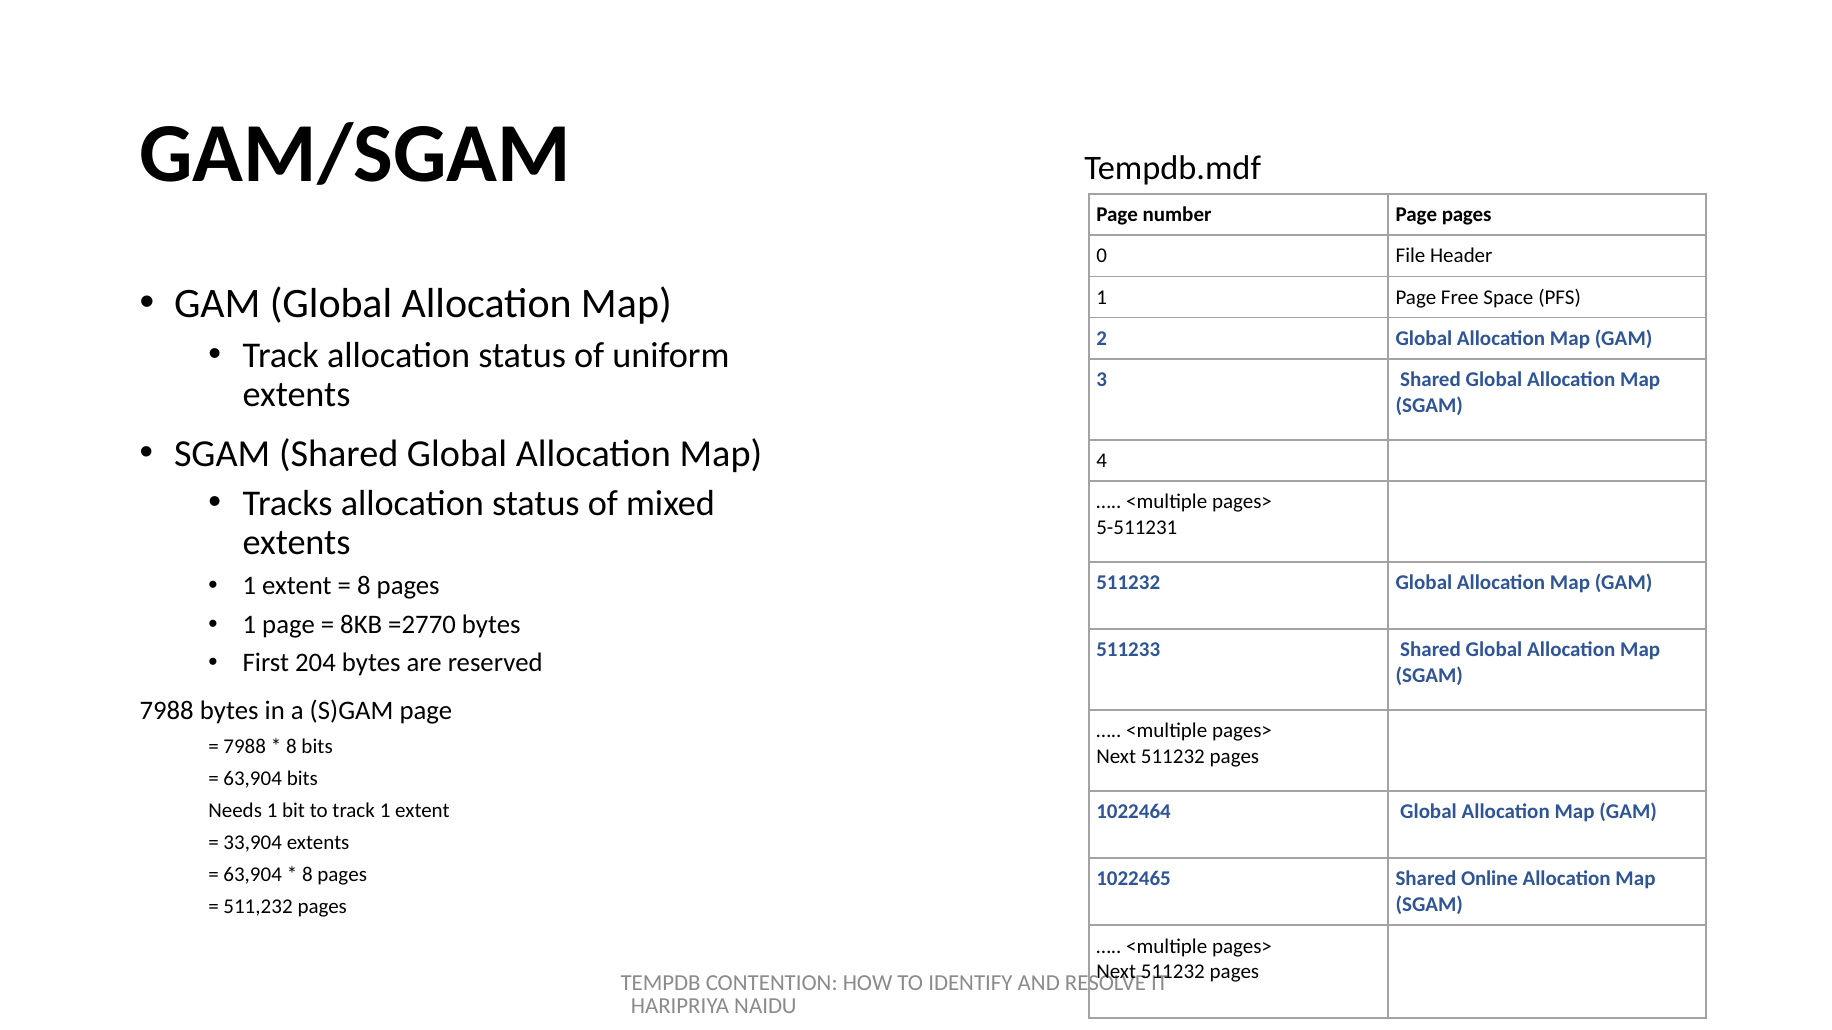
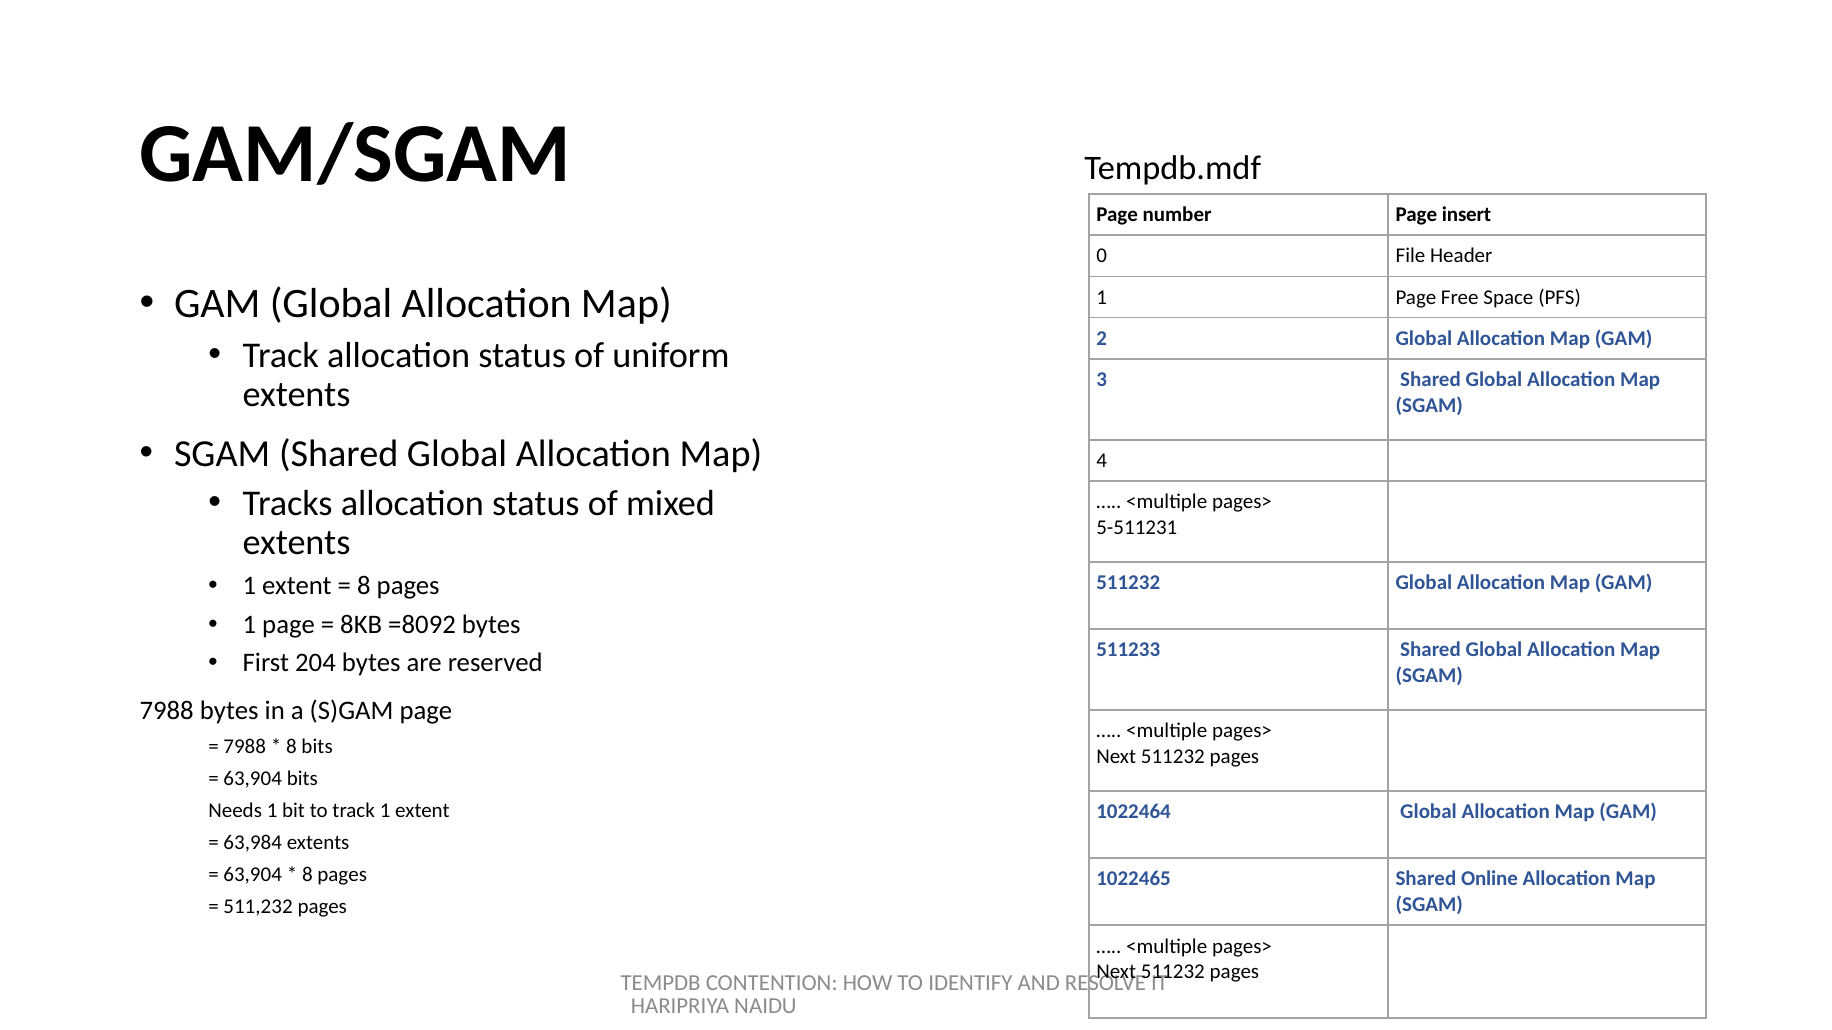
Page pages: pages -> insert (1467, 215)
=2770: =2770 -> =8092 (422, 625)
33,904: 33,904 -> 63,984 (253, 843)
